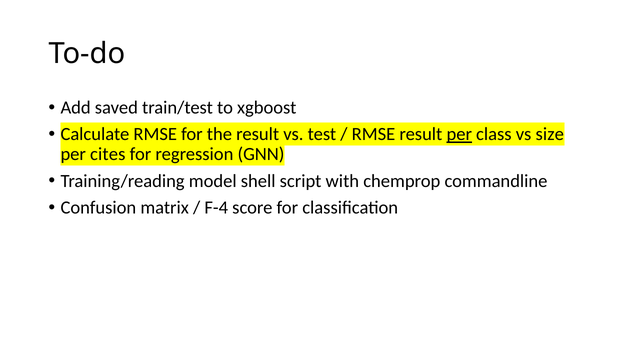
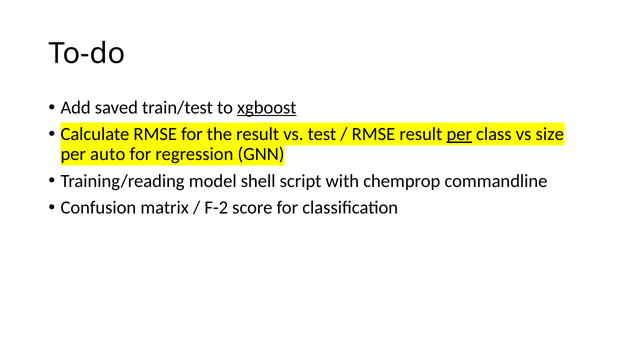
xgboost underline: none -> present (267, 108)
cites: cites -> auto (108, 154)
F-4: F-4 -> F-2 (216, 208)
